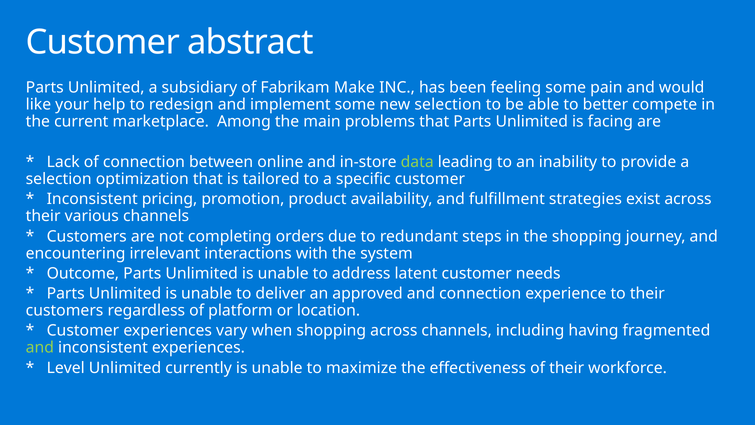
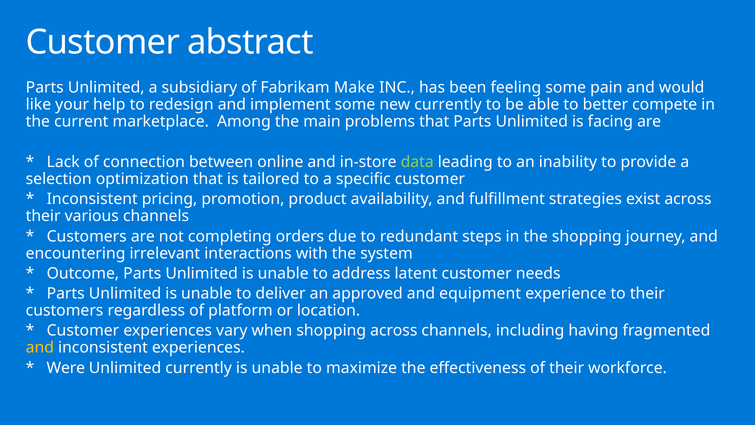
new selection: selection -> currently (448, 105)
and connection: connection -> equipment (480, 293)
and colour: light green -> yellow (40, 348)
Level: Level -> Were (66, 368)
